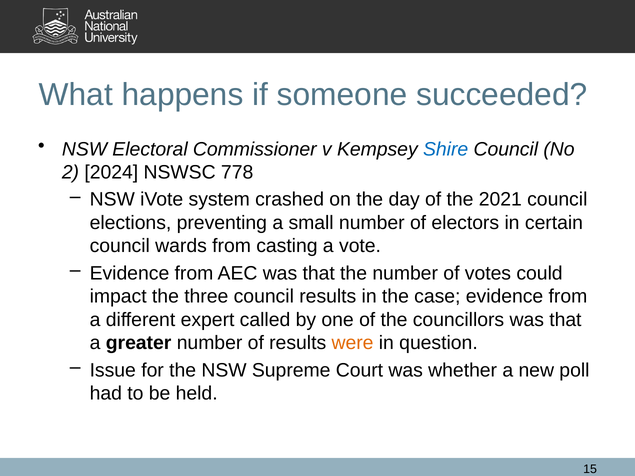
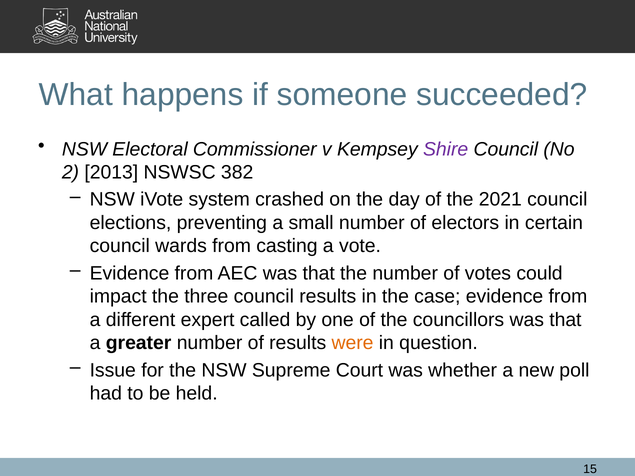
Shire colour: blue -> purple (446, 149)
2024: 2024 -> 2013 (111, 173)
778: 778 -> 382 (237, 173)
